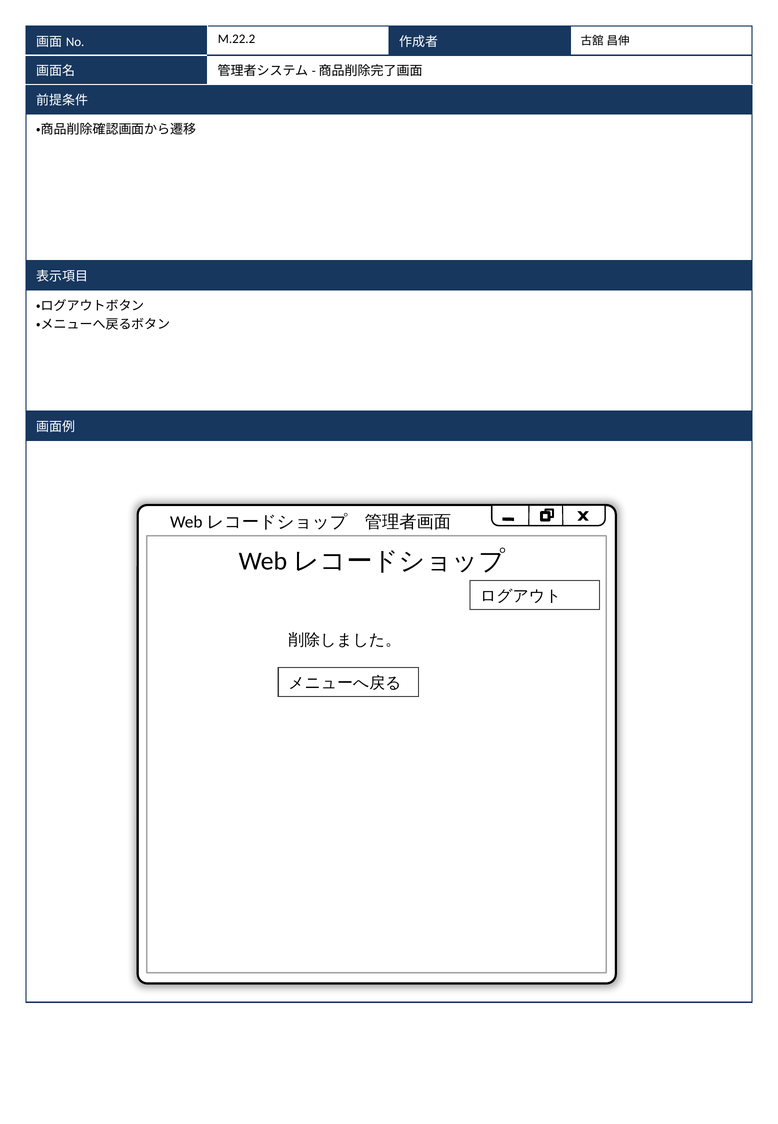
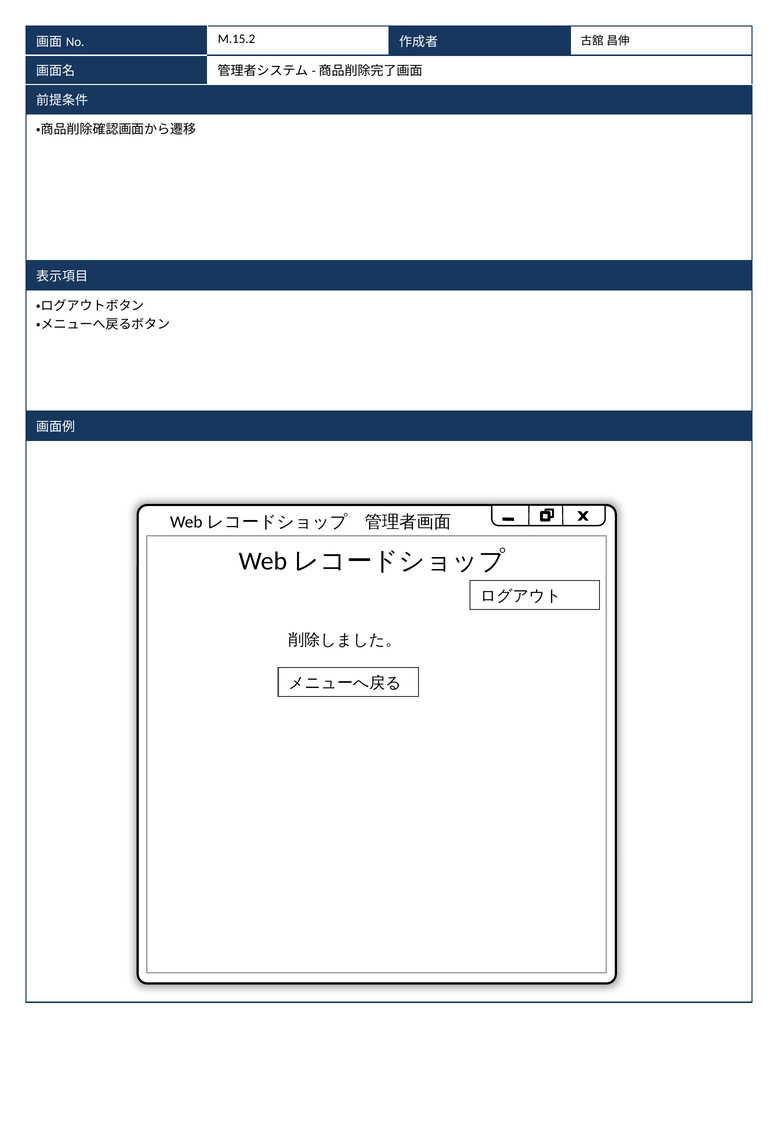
M.22.2: M.22.2 -> M.15.2 (237, 39)
